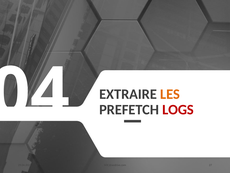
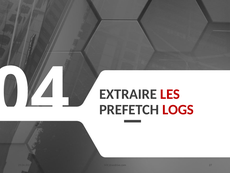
LES colour: orange -> red (170, 94)
